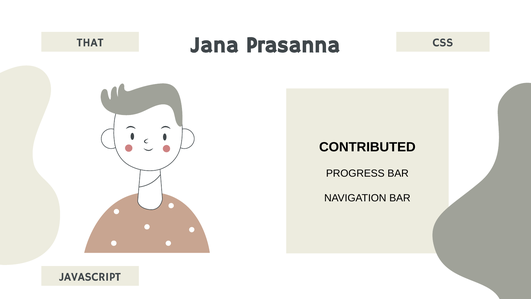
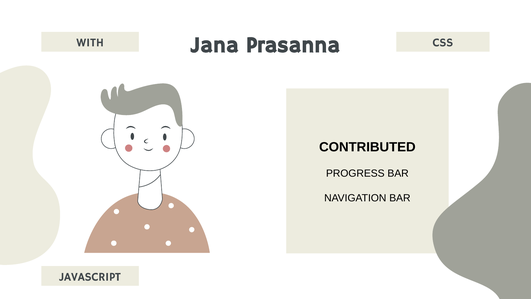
THAT: THAT -> WITH (90, 43)
